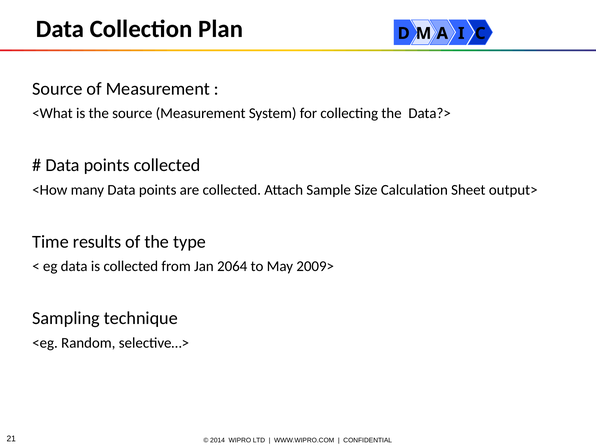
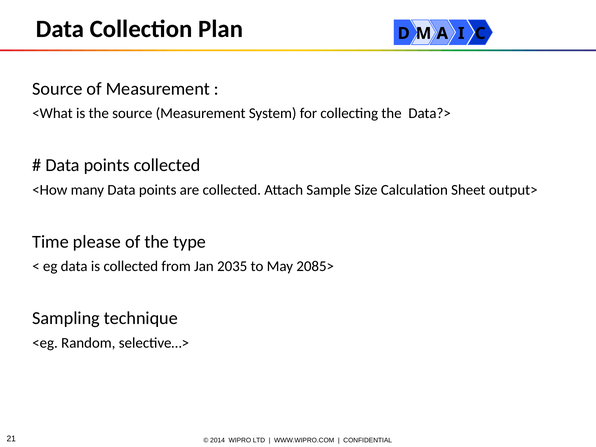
results: results -> please (97, 242)
2064: 2064 -> 2035 (232, 266)
2009>: 2009> -> 2085> (315, 266)
